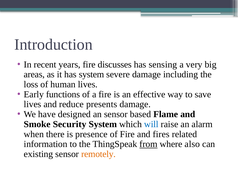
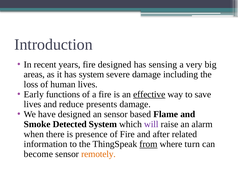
fire discusses: discusses -> designed (115, 65)
effective underline: none -> present (149, 95)
Security: Security -> Detected (70, 125)
will colour: blue -> purple (151, 125)
fires: fires -> after (161, 135)
also: also -> turn (192, 144)
existing: existing -> become (38, 154)
